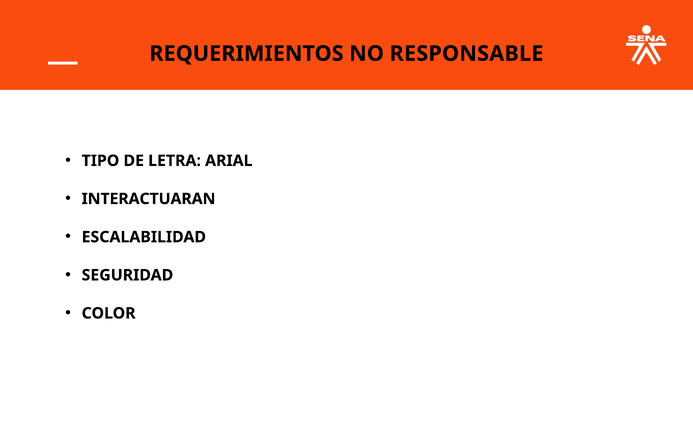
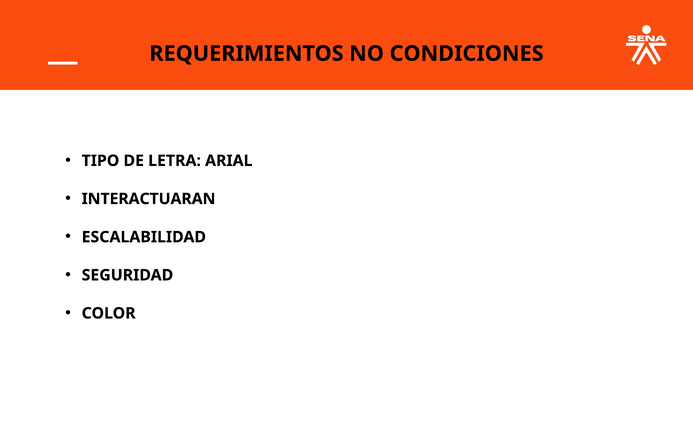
RESPONSABLE: RESPONSABLE -> CONDICIONES (467, 54)
